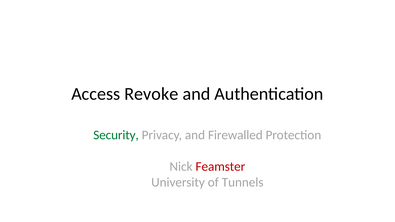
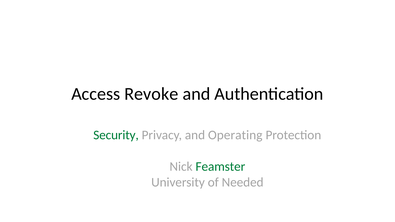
Firewalled: Firewalled -> Operating (235, 135)
Feamster colour: red -> green (220, 167)
Tunnels: Tunnels -> Needed (243, 182)
